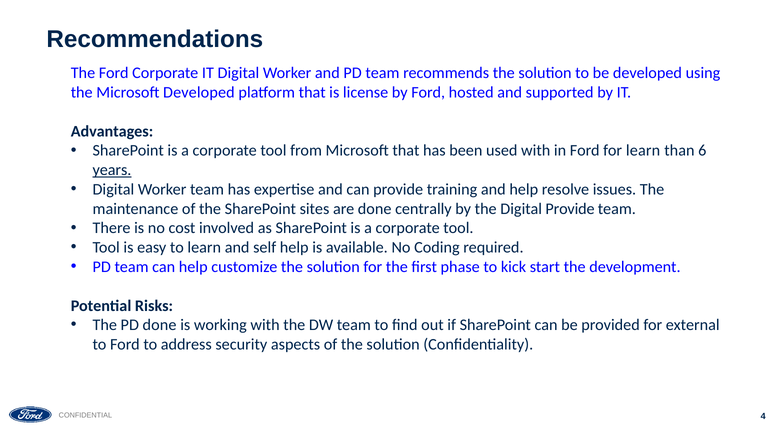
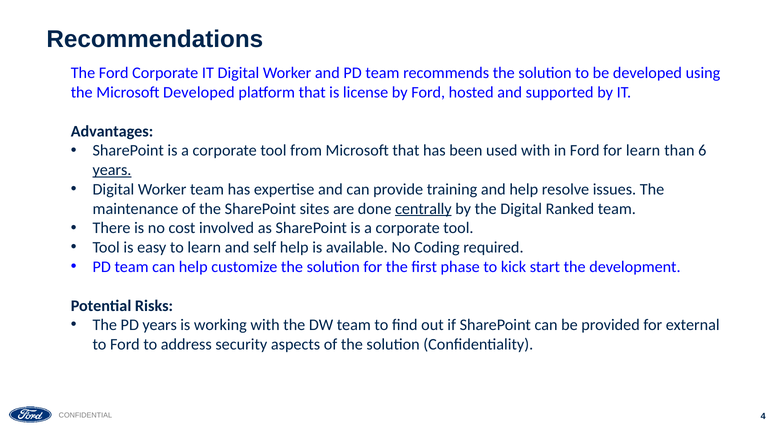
centrally underline: none -> present (423, 209)
Digital Provide: Provide -> Ranked (570, 209)
PD done: done -> years (160, 325)
